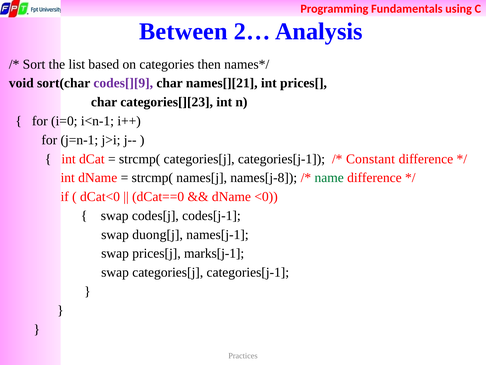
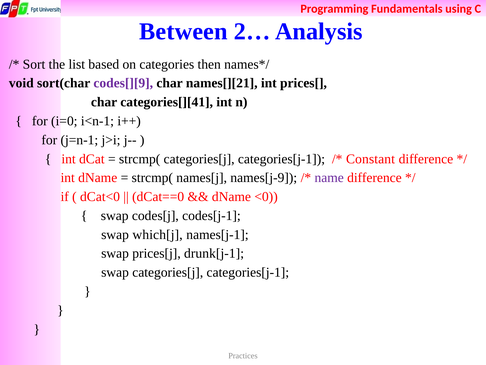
categories[][23: categories[][23 -> categories[][41 (167, 102)
names[j-8: names[j-8 -> names[j-9 (264, 178)
name colour: green -> purple (329, 178)
duong[j: duong[j -> which[j (158, 234)
marks[j-1: marks[j-1 -> drunk[j-1 (214, 253)
